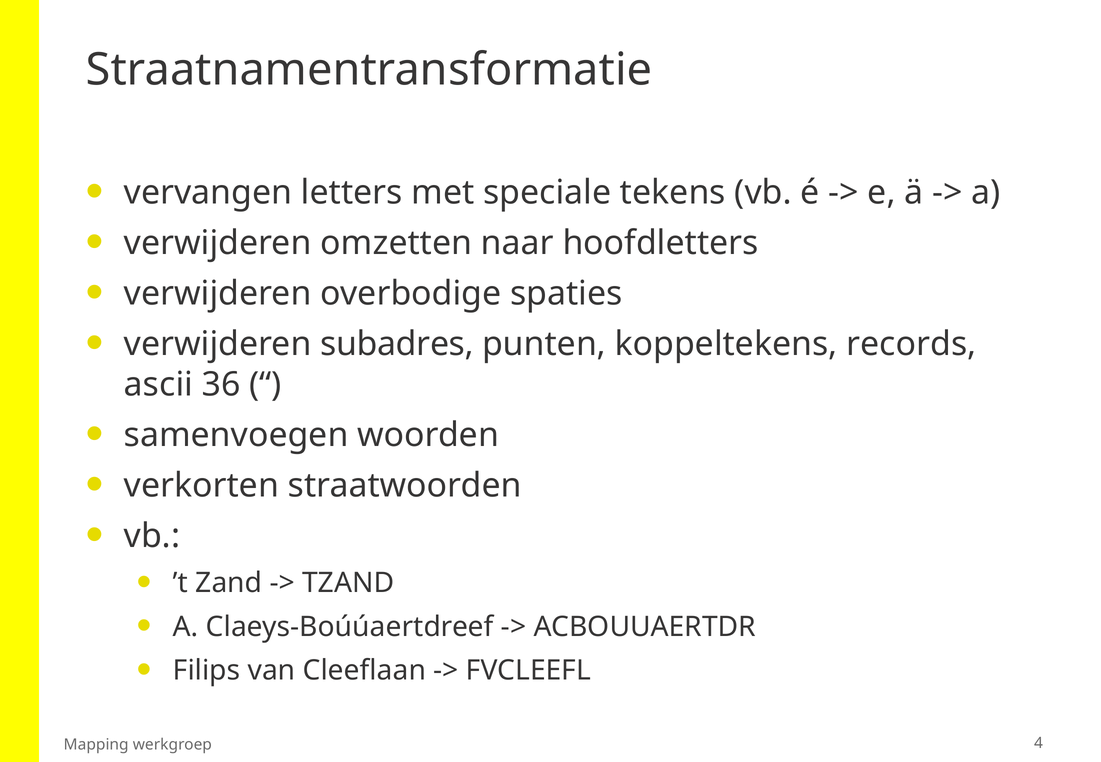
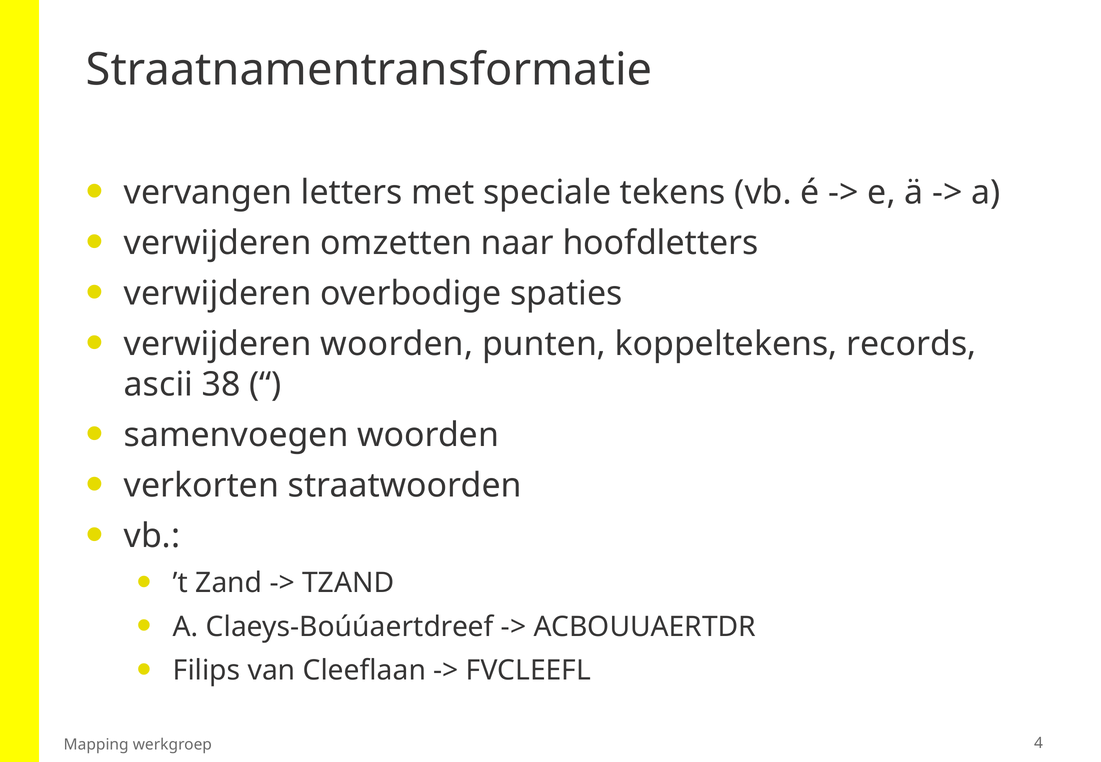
verwijderen subadres: subadres -> woorden (397, 344)
36: 36 -> 38 (221, 385)
